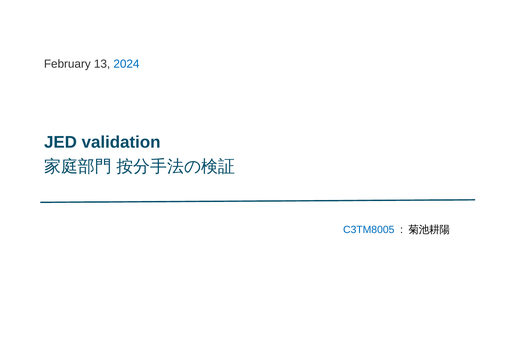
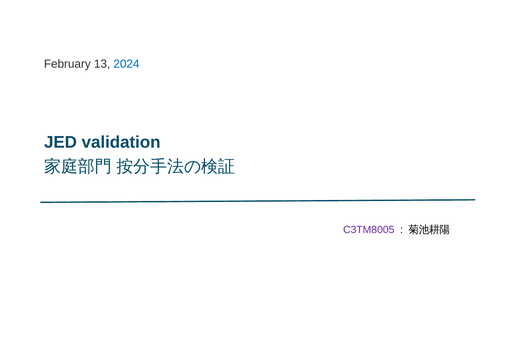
C3TM8005 colour: blue -> purple (369, 230)
